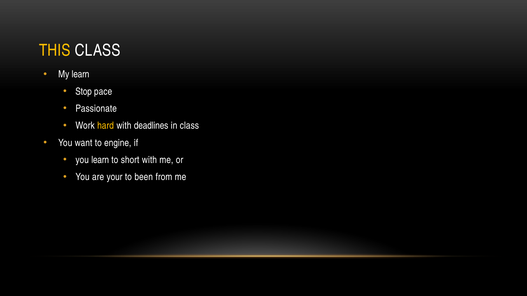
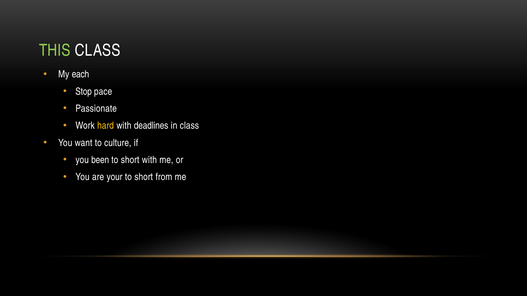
THIS colour: yellow -> light green (55, 51)
My learn: learn -> each (80, 74)
engine: engine -> culture (118, 143)
you learn: learn -> been (100, 160)
been: been -> short (144, 177)
